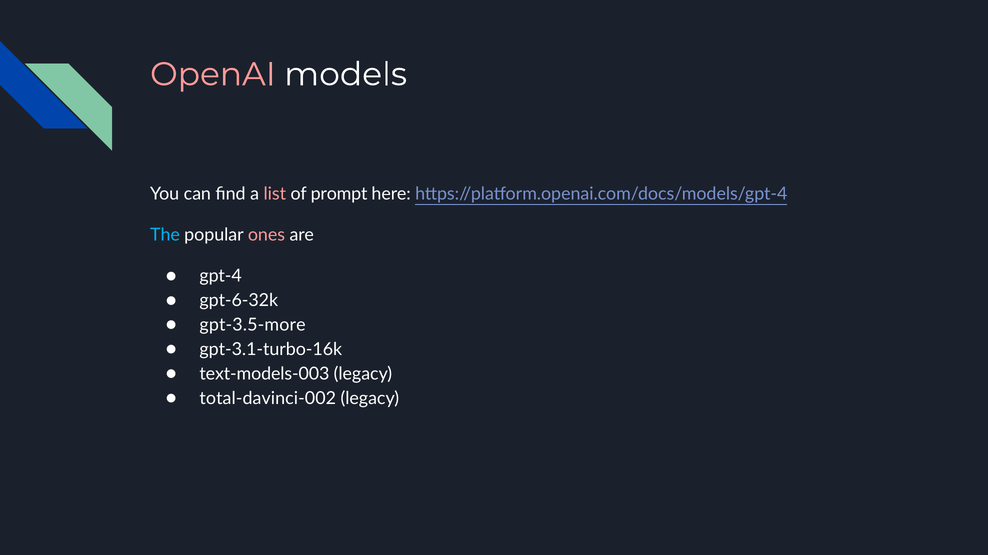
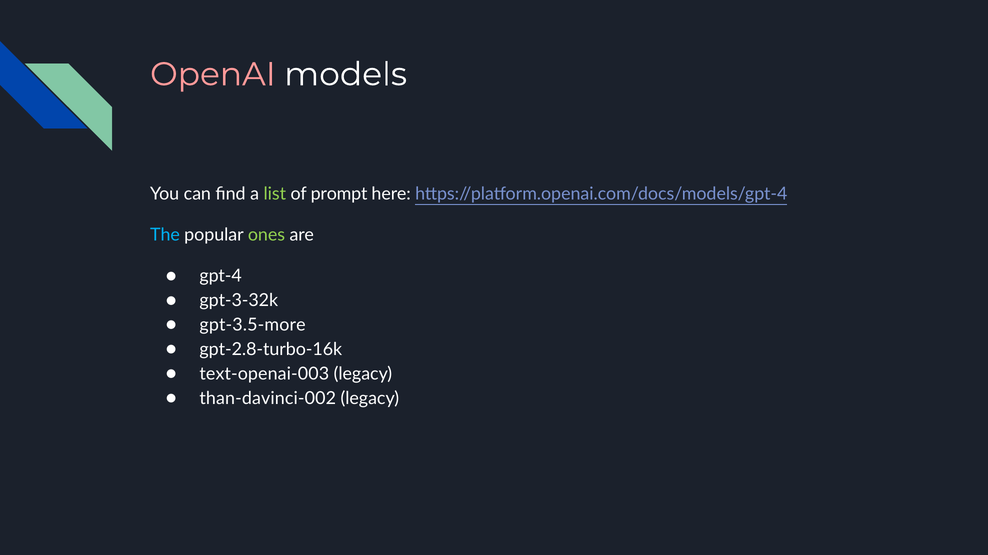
list colour: pink -> light green (275, 194)
ones colour: pink -> light green (266, 235)
gpt-6-32k: gpt-6-32k -> gpt-3-32k (239, 301)
gpt-3.1-turbo-16k: gpt-3.1-turbo-16k -> gpt-2.8-turbo-16k (271, 350)
text-models-003: text-models-003 -> text-openai-003 (264, 374)
total-davinci-002: total-davinci-002 -> than-davinci-002 (268, 399)
